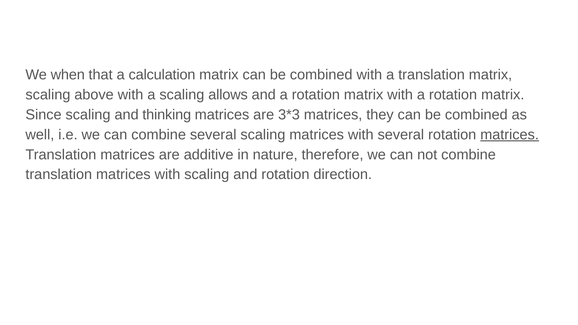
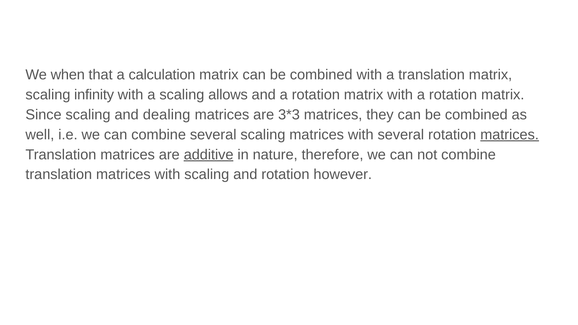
above: above -> infinity (94, 95)
thinking: thinking -> dealing (167, 115)
additive underline: none -> present (209, 155)
direction: direction -> however (343, 175)
